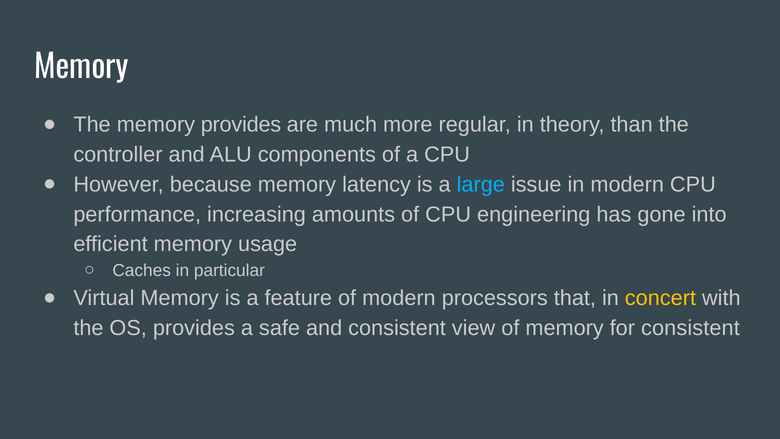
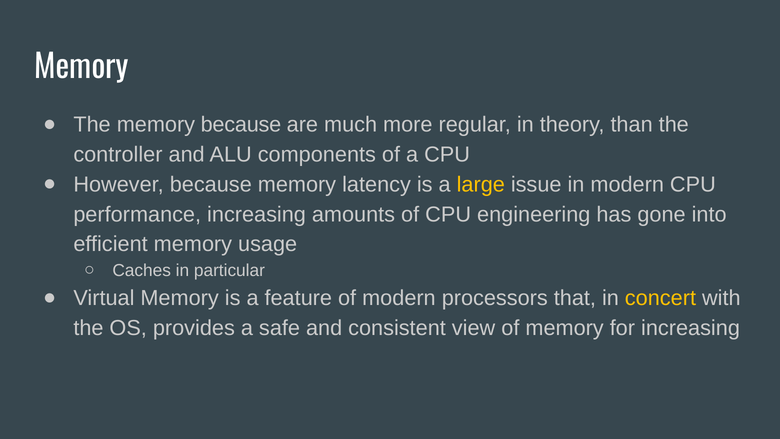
memory provides: provides -> because (241, 125)
large colour: light blue -> yellow (481, 184)
for consistent: consistent -> increasing (690, 328)
